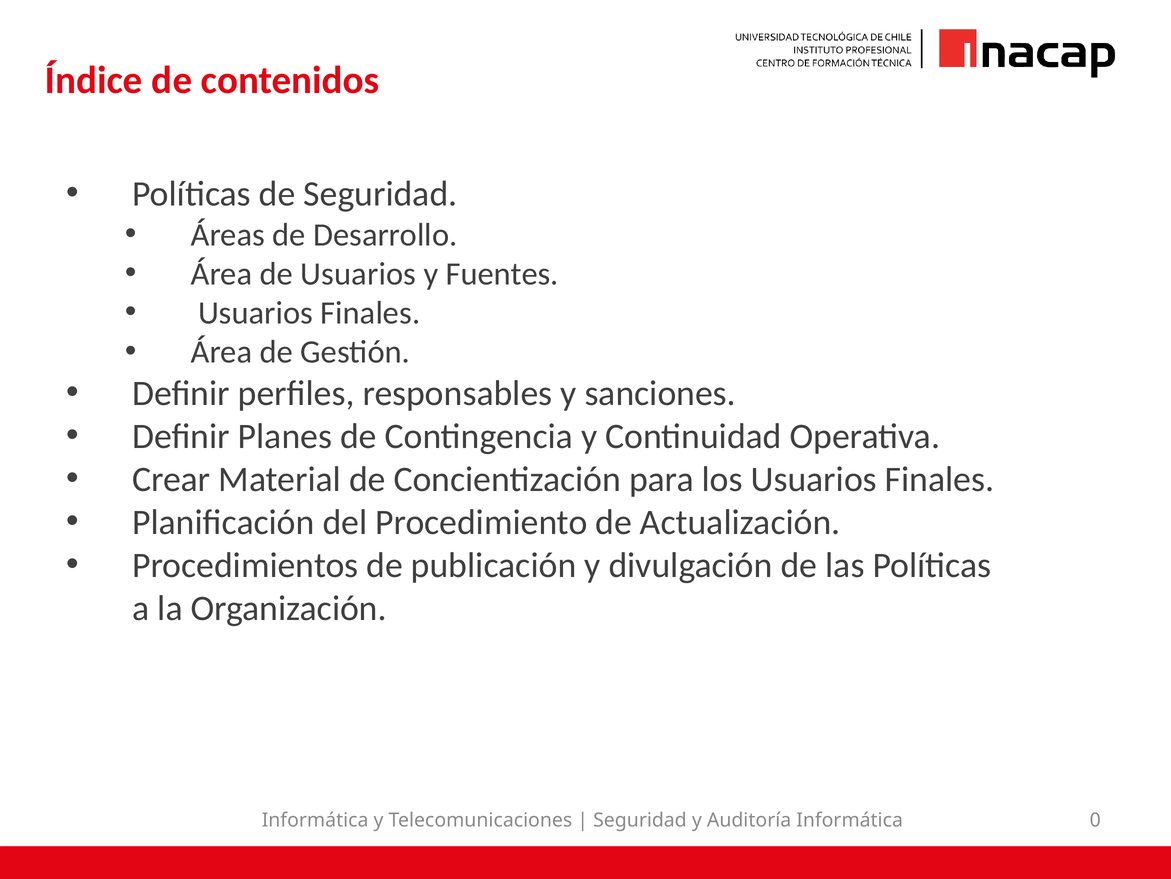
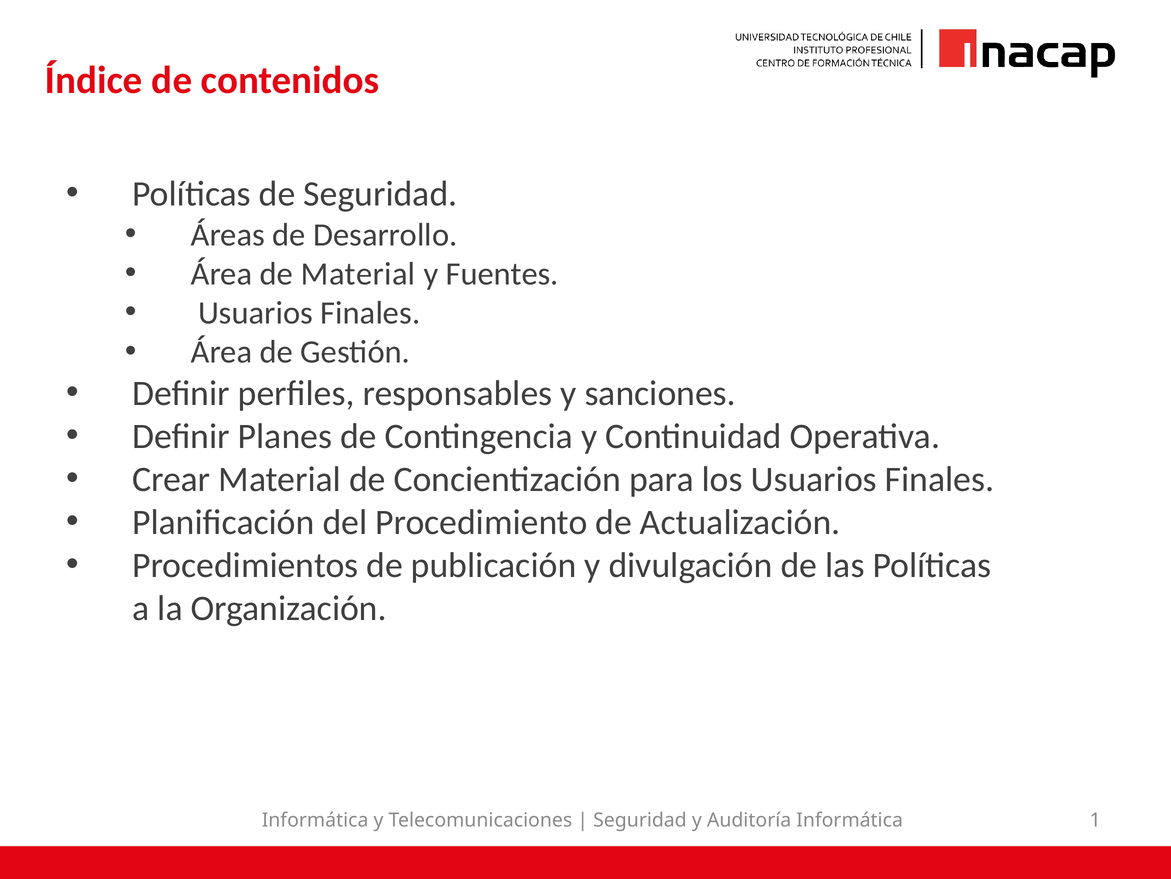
de Usuarios: Usuarios -> Material (358, 274)
0: 0 -> 1 (1095, 819)
